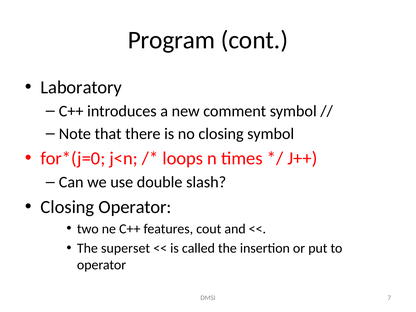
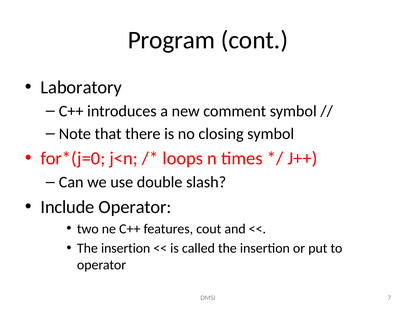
Closing: Closing -> Include (68, 207)
superset: superset -> insertion (126, 248)
